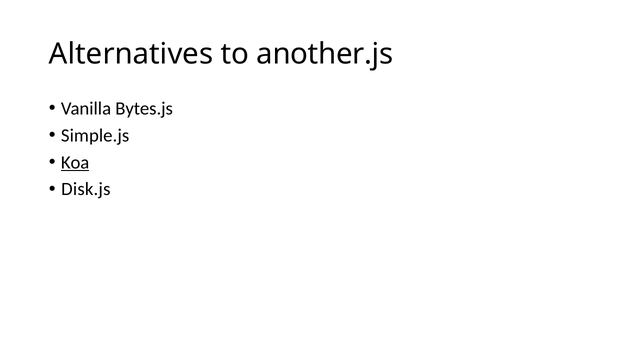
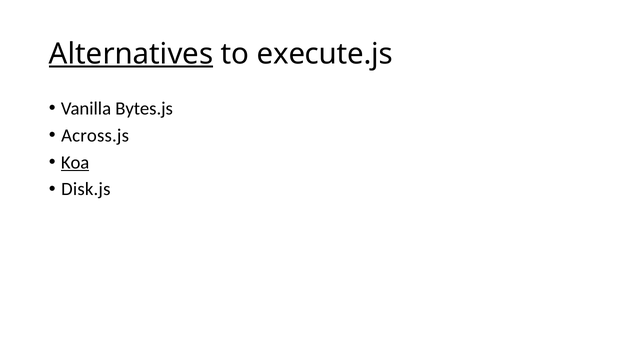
Alternatives underline: none -> present (131, 54)
another.js: another.js -> execute.js (325, 54)
Simple.js: Simple.js -> Across.js (95, 135)
